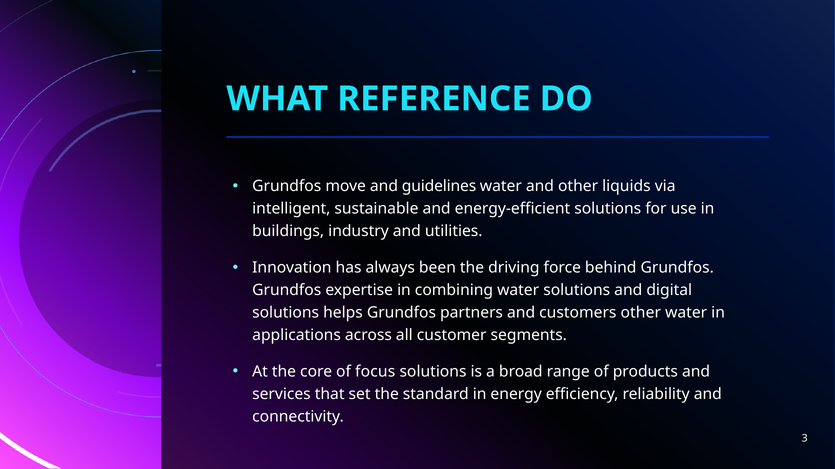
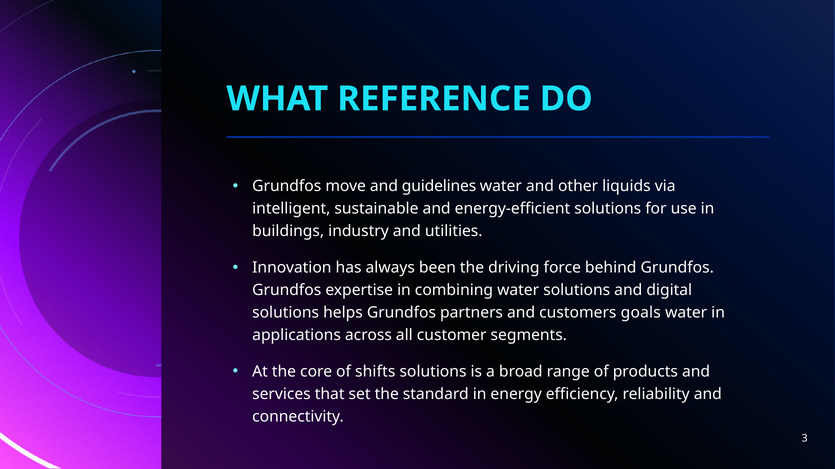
customers other: other -> goals (641, 313)
focus: focus -> shifts (375, 372)
